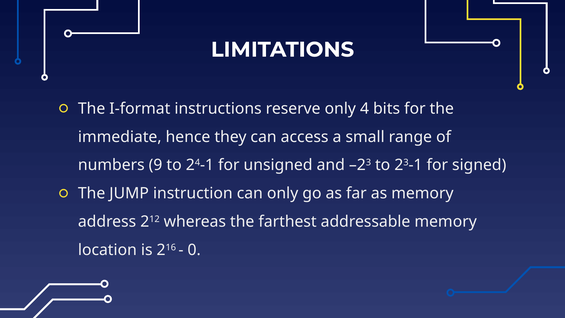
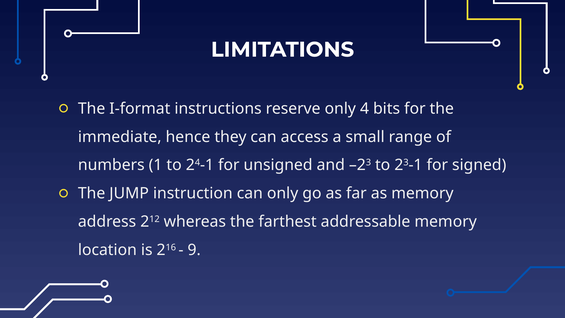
9: 9 -> 1 (156, 165)
0: 0 -> 9 (194, 250)
